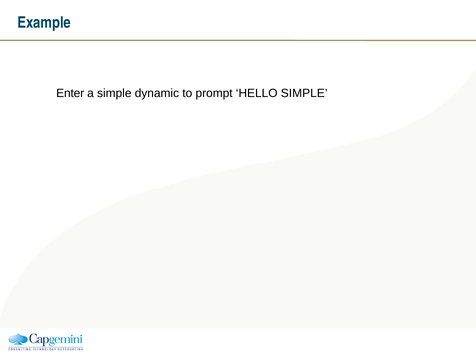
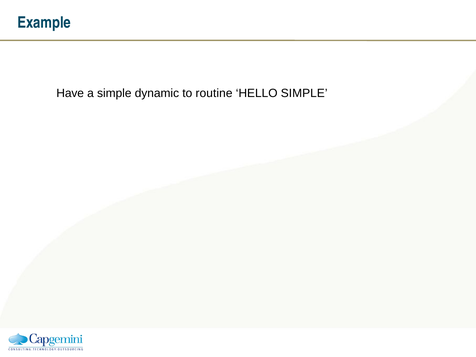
Enter: Enter -> Have (70, 93)
prompt: prompt -> routine (214, 93)
